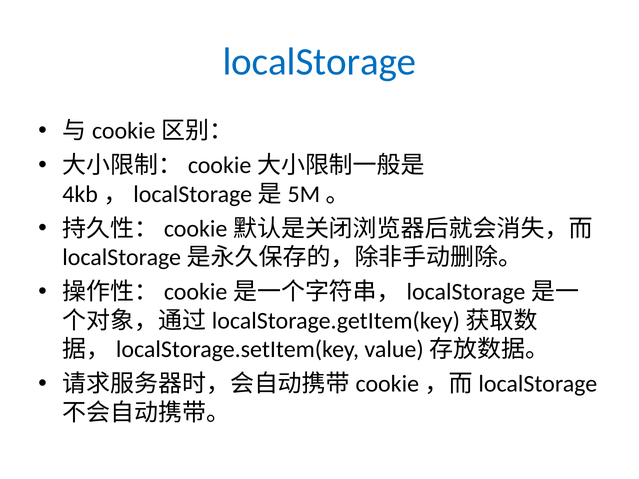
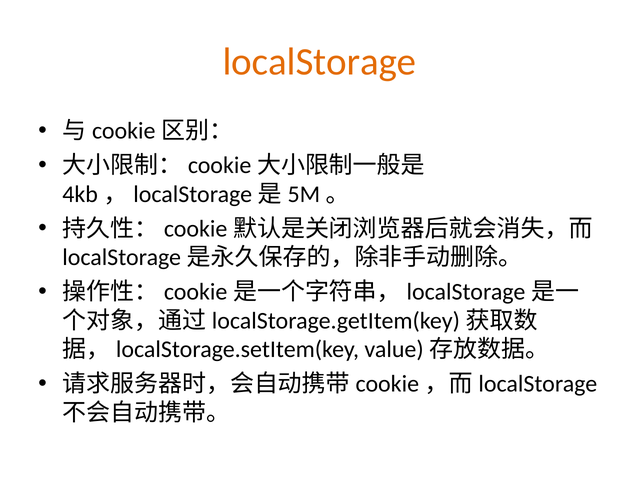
localStorage colour: blue -> orange (319, 62)
